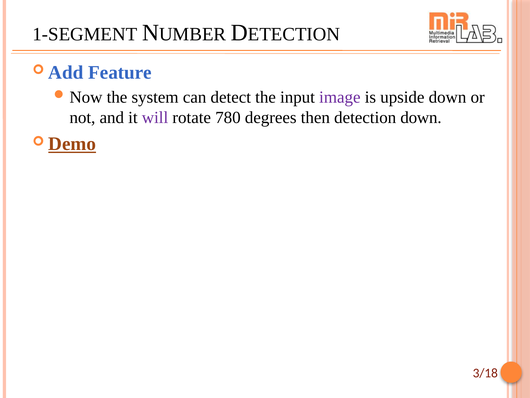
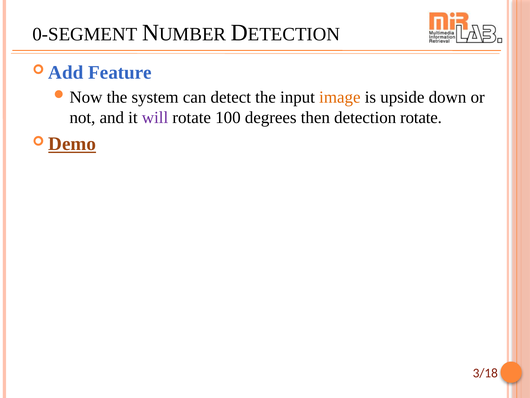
1-SEGMENT: 1-SEGMENT -> 0-SEGMENT (85, 34)
image colour: purple -> orange (340, 97)
780: 780 -> 100 (228, 117)
detection down: down -> rotate (421, 117)
